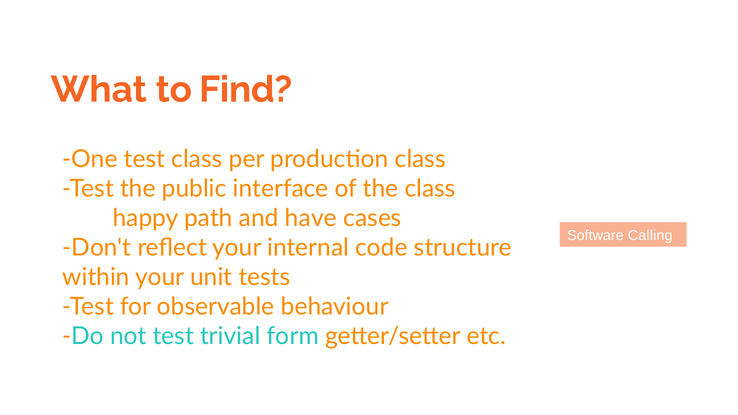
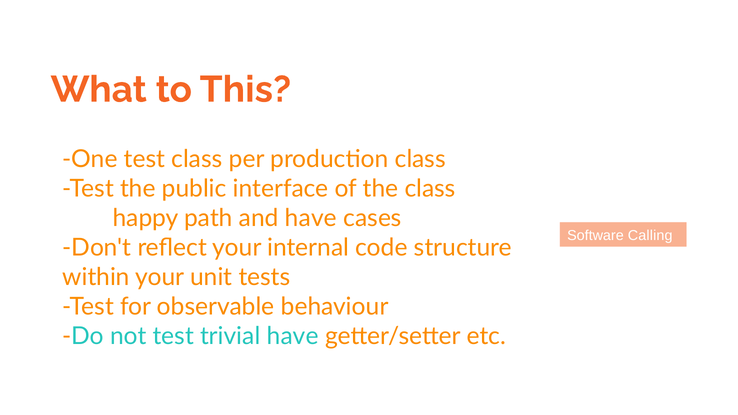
Find: Find -> This (245, 90)
trivial form: form -> have (293, 336)
